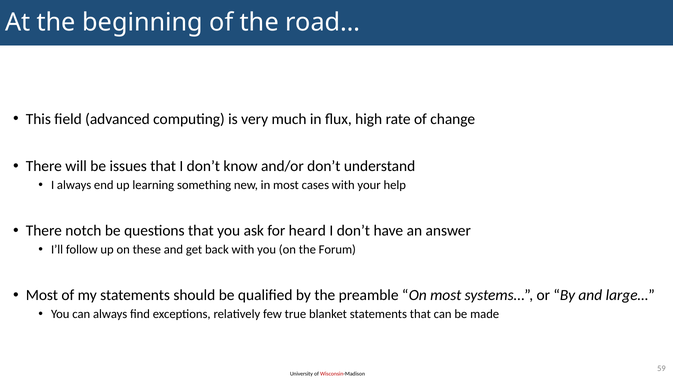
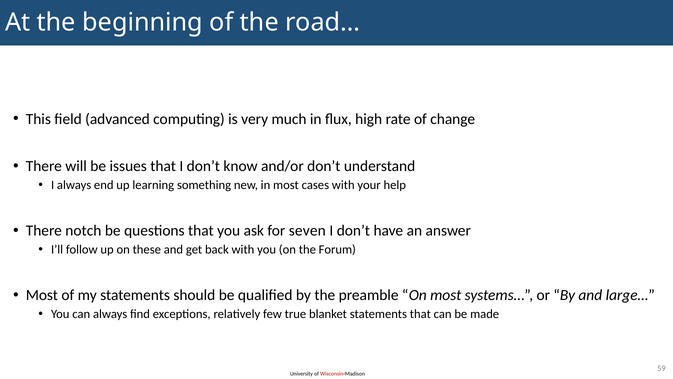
heard: heard -> seven (307, 230)
